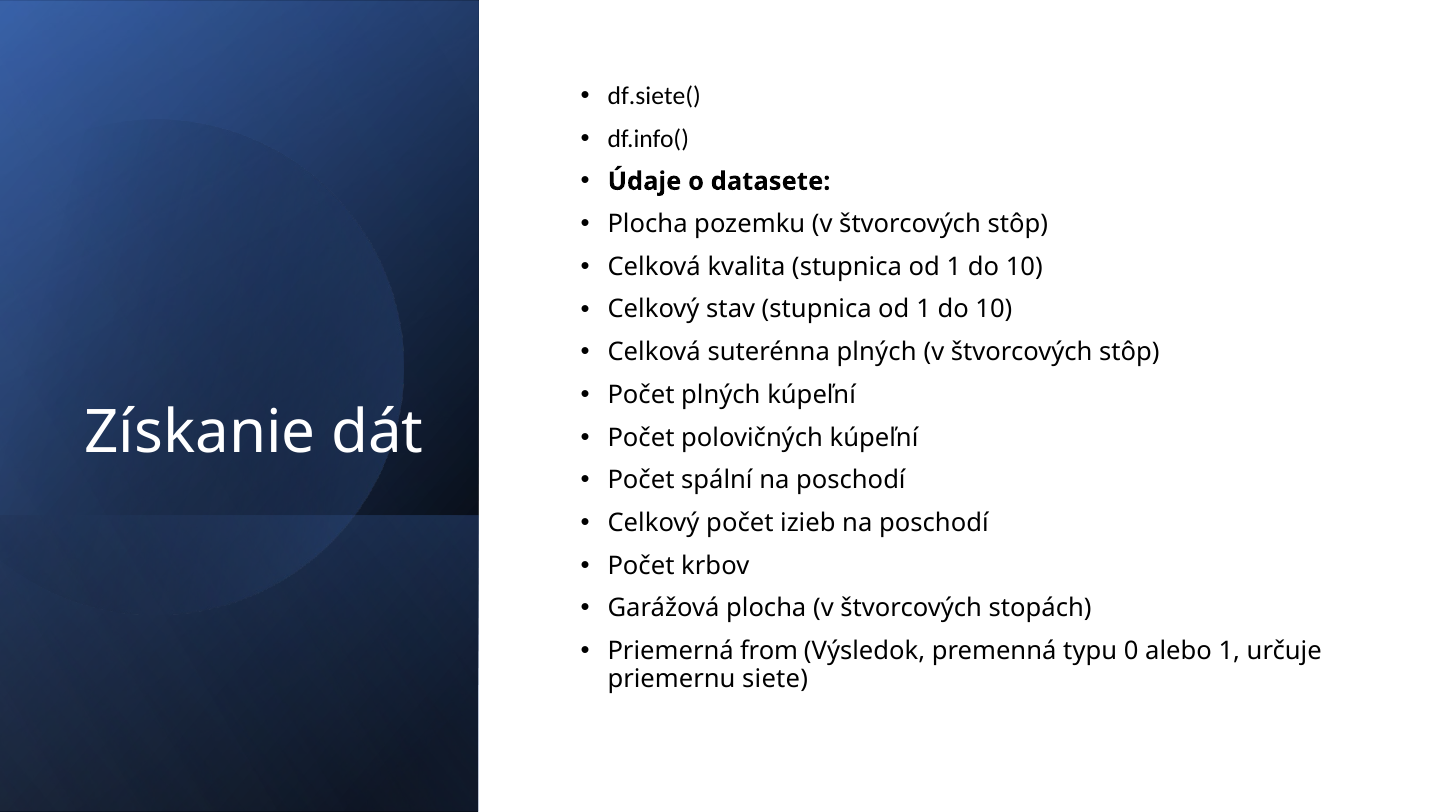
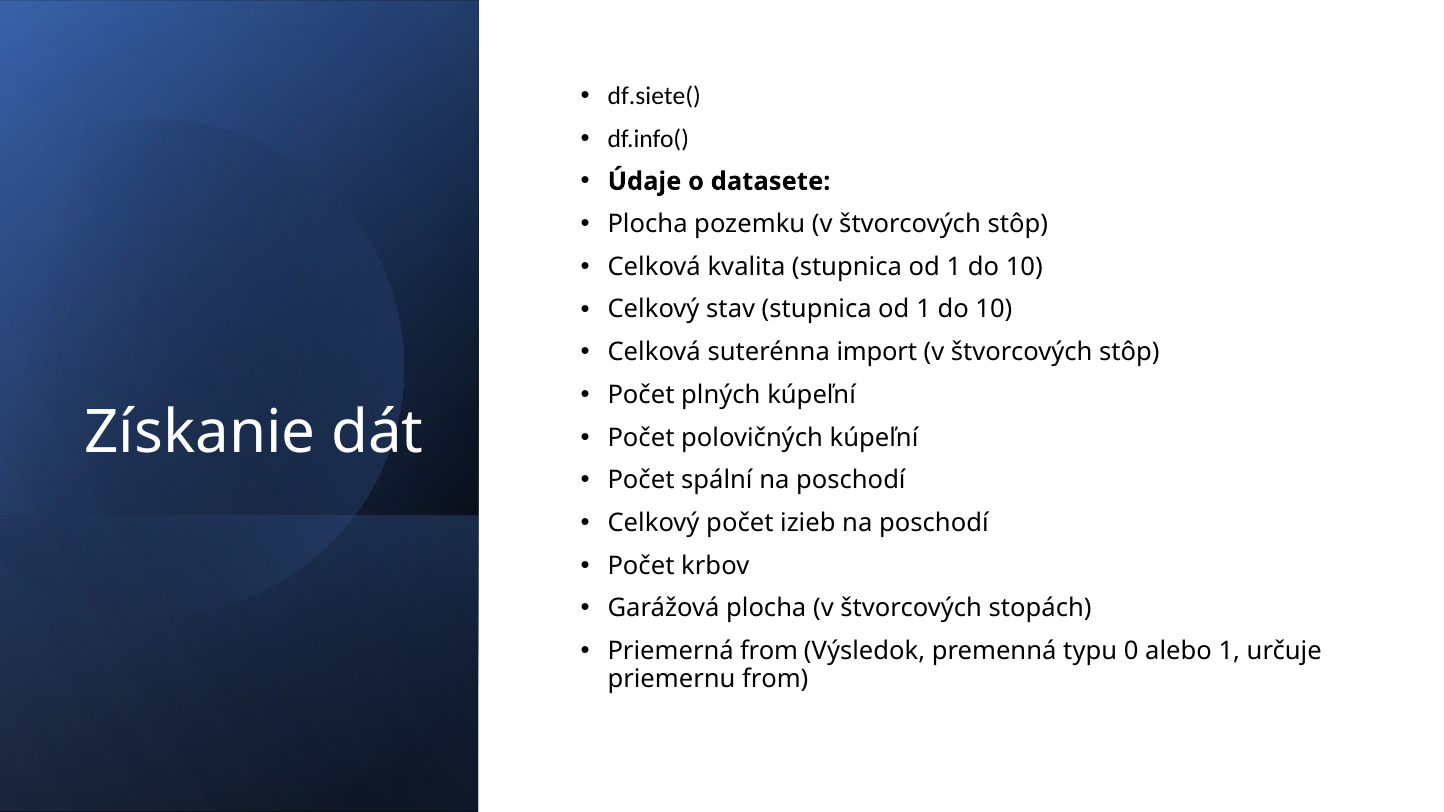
suterénna plných: plných -> import (877, 352)
priemernu siete: siete -> from (775, 679)
